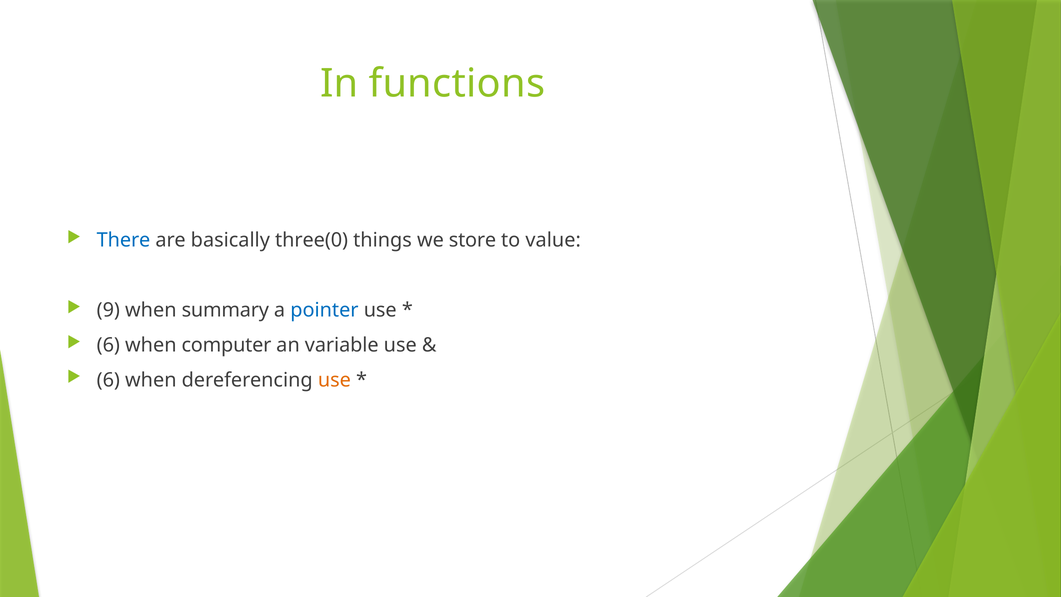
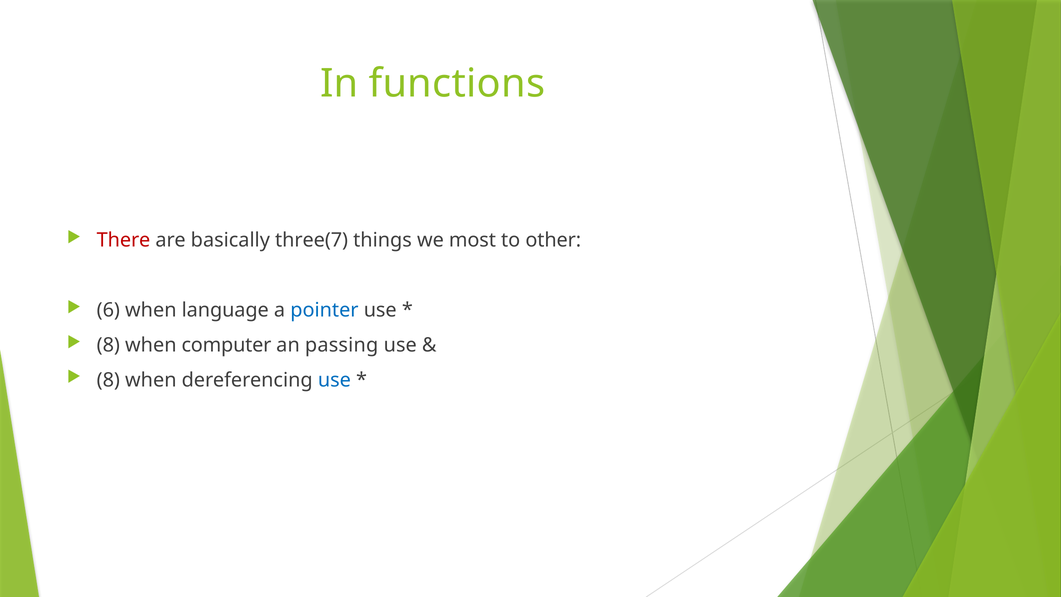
There colour: blue -> red (124, 240)
three(0: three(0 -> three(7 (312, 240)
store: store -> most (472, 240)
value: value -> other (553, 240)
9: 9 -> 6 (108, 310)
summary: summary -> language (225, 310)
6: 6 -> 8 (108, 345)
variable: variable -> passing (342, 345)
6: 6 -> 8 (108, 380)
use colour: orange -> blue (334, 380)
